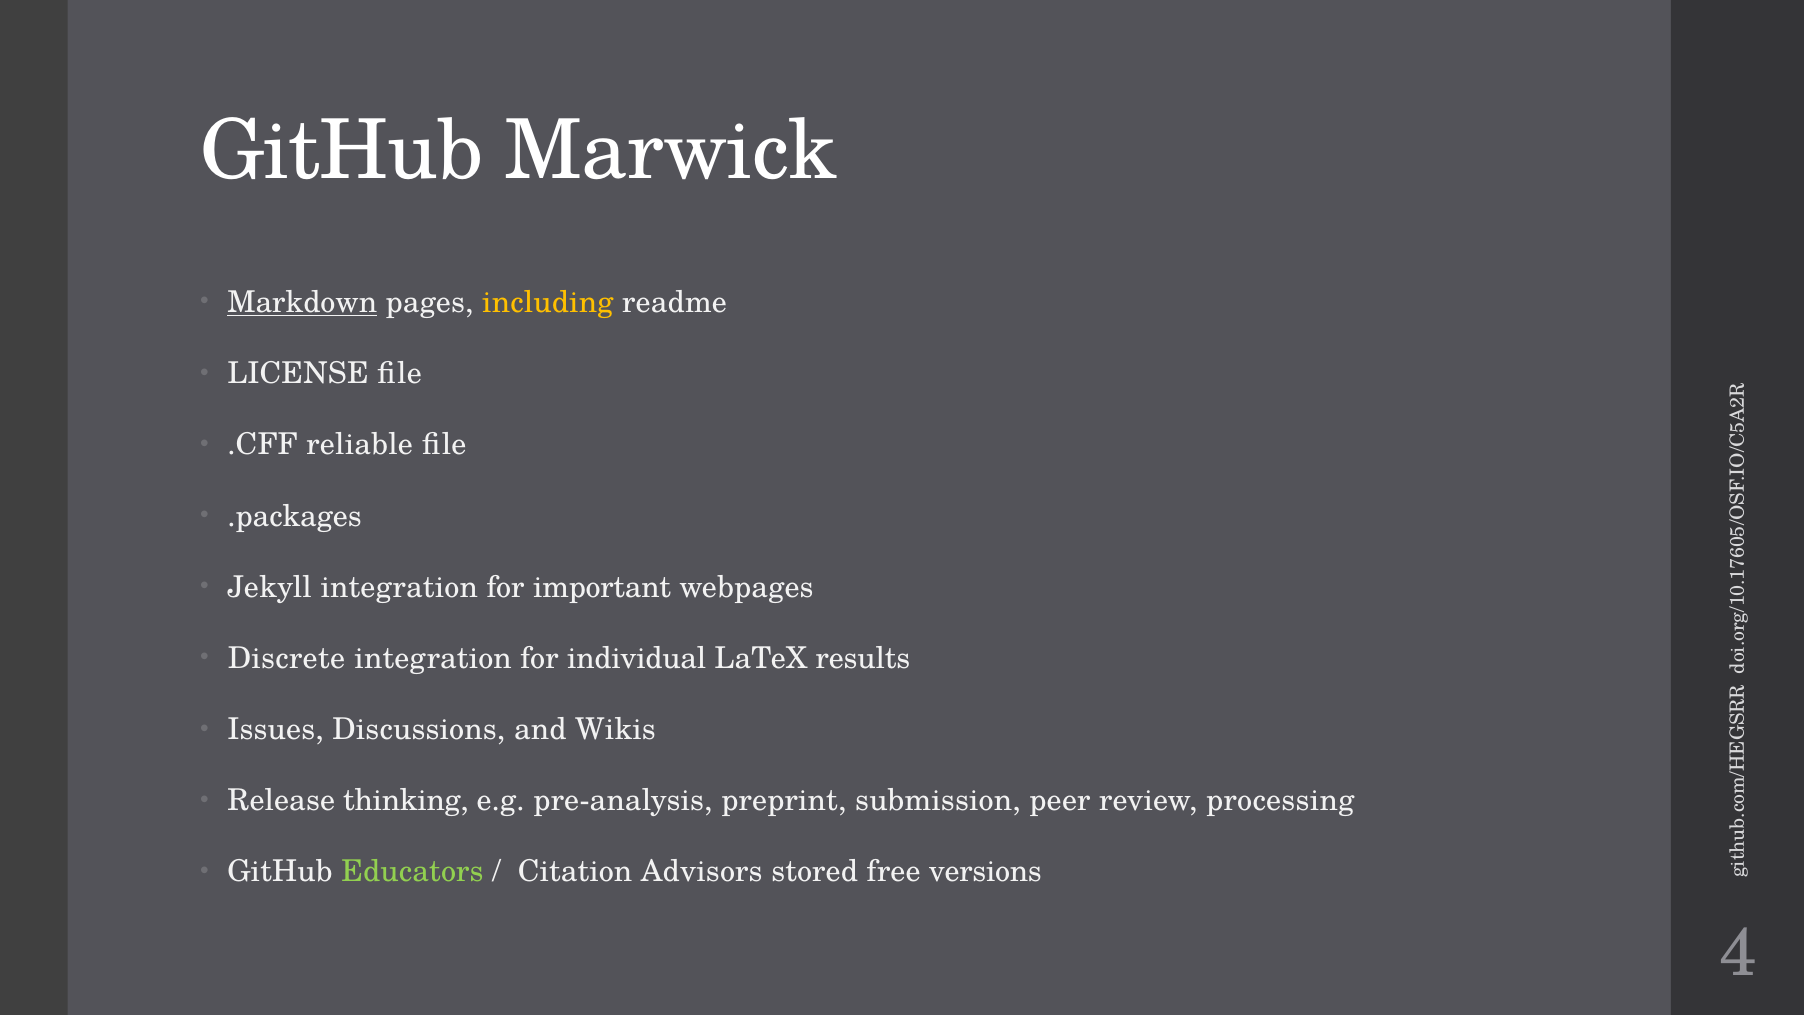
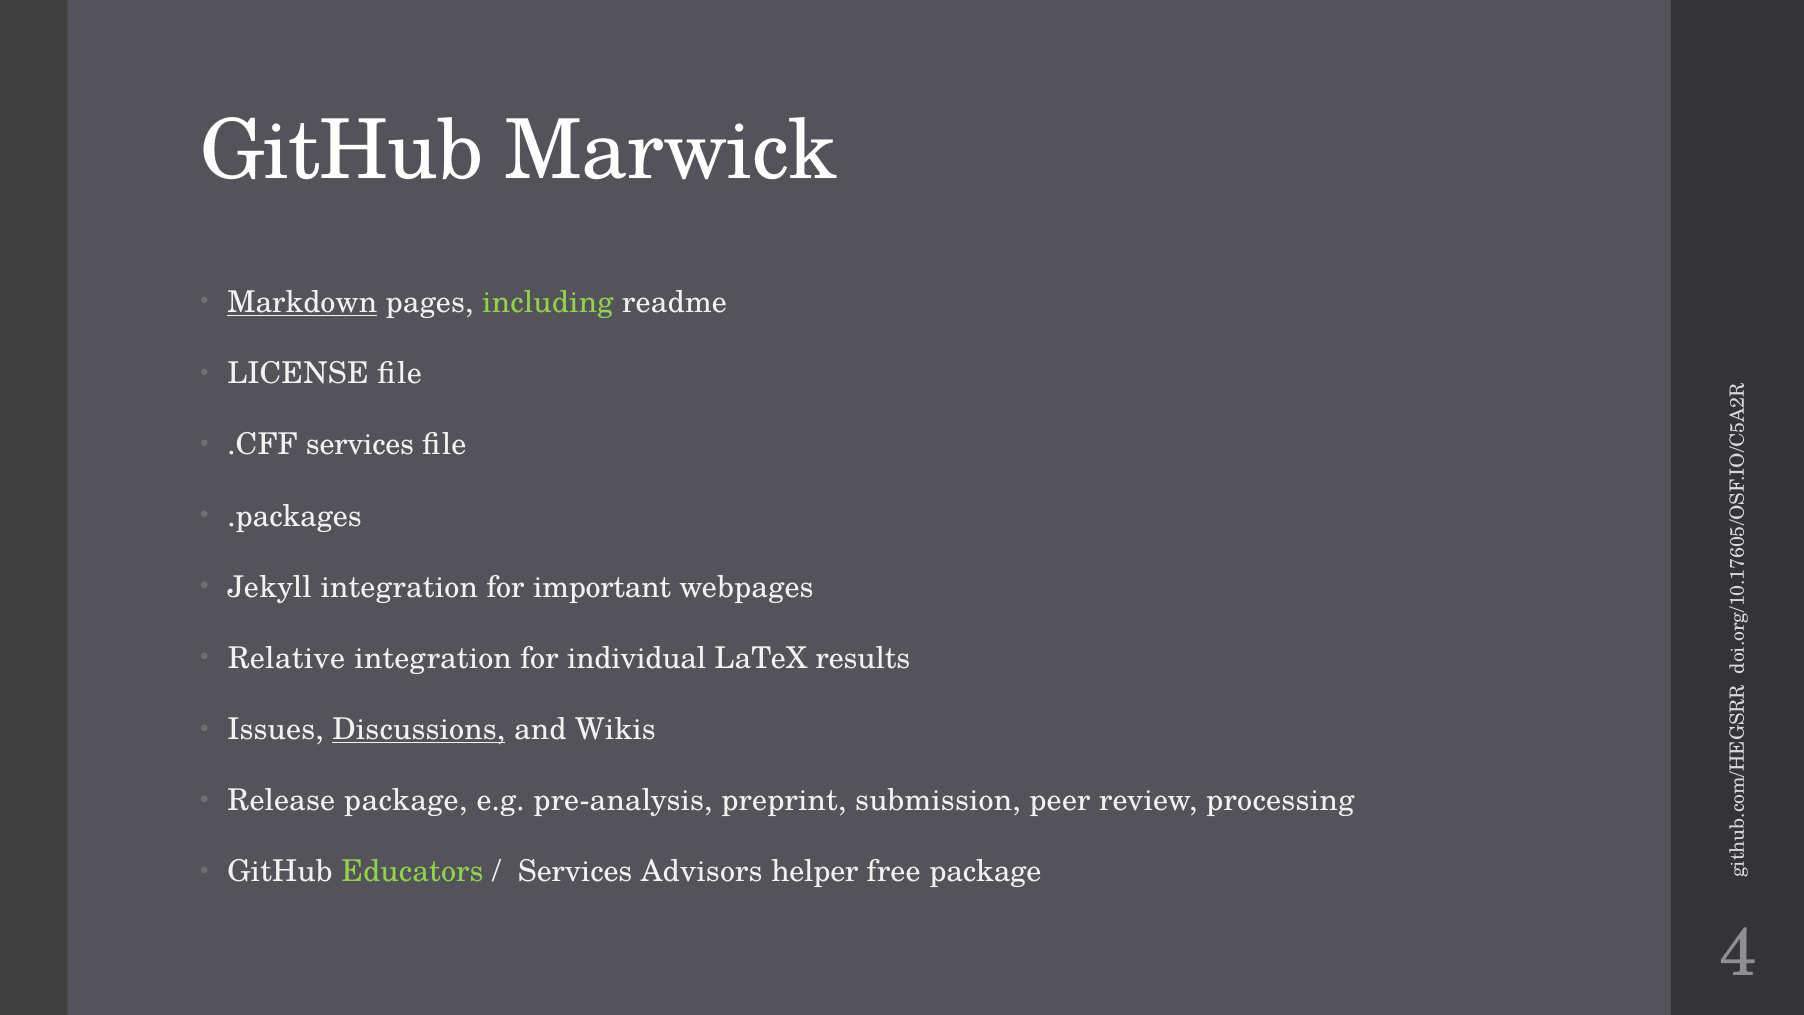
including colour: yellow -> light green (548, 302)
.CFF reliable: reliable -> services (360, 445)
Discrete: Discrete -> Relative (286, 658)
Discussions underline: none -> present (419, 729)
Release thinking: thinking -> package (406, 801)
Citation: Citation -> Services (575, 872)
stored: stored -> helper (815, 872)
free versions: versions -> package (985, 872)
